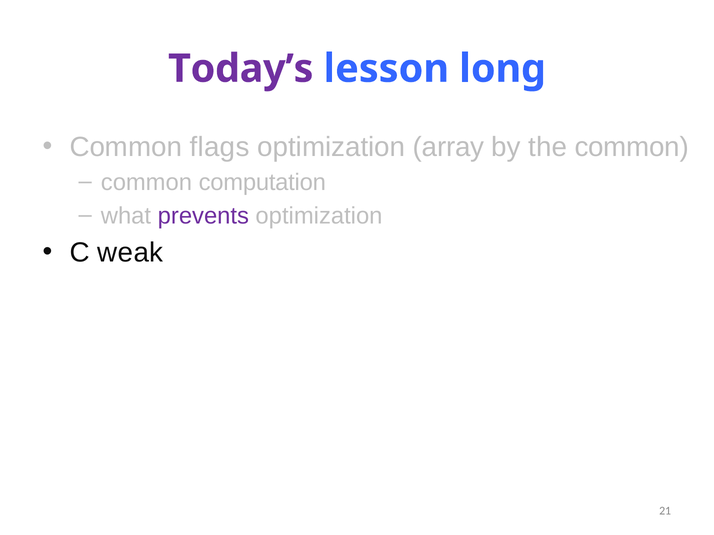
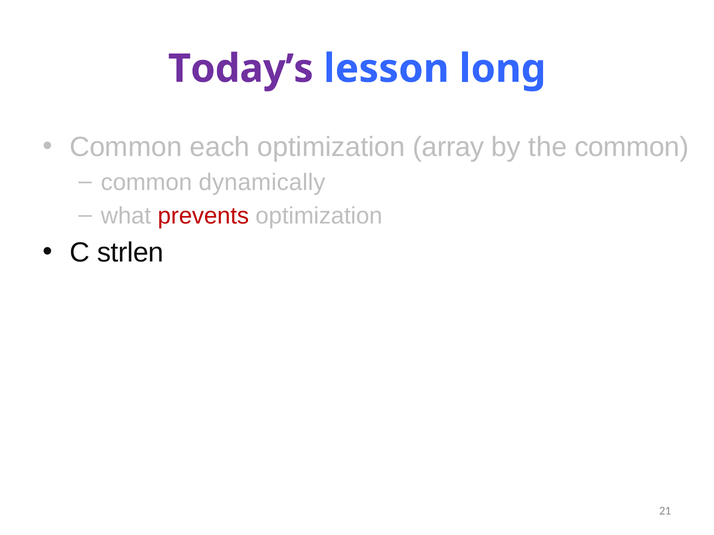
flags: flags -> each (220, 147)
computation: computation -> dynamically (262, 183)
prevents colour: purple -> red (203, 216)
weak: weak -> strlen (131, 253)
